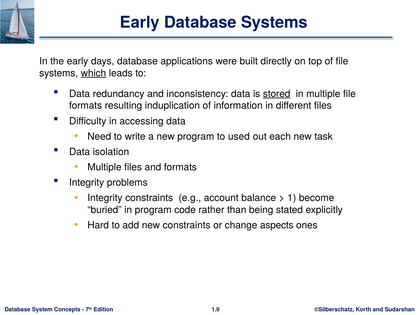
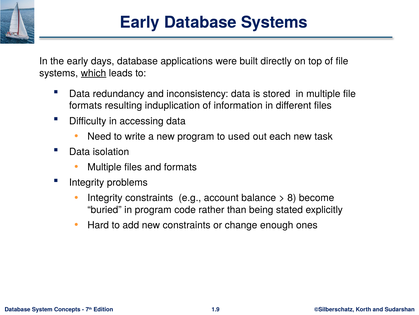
stored underline: present -> none (277, 94)
1: 1 -> 8 (292, 197)
aspects: aspects -> enough (277, 225)
